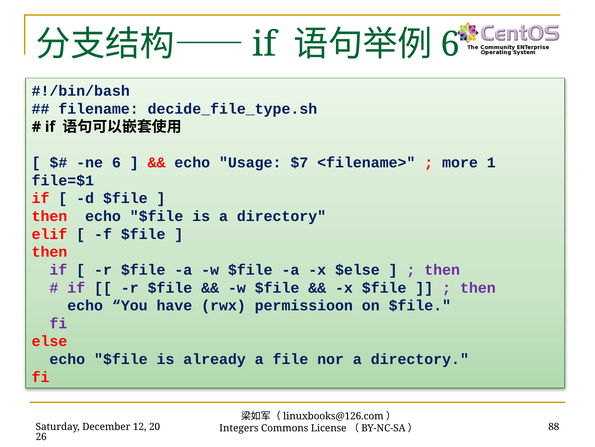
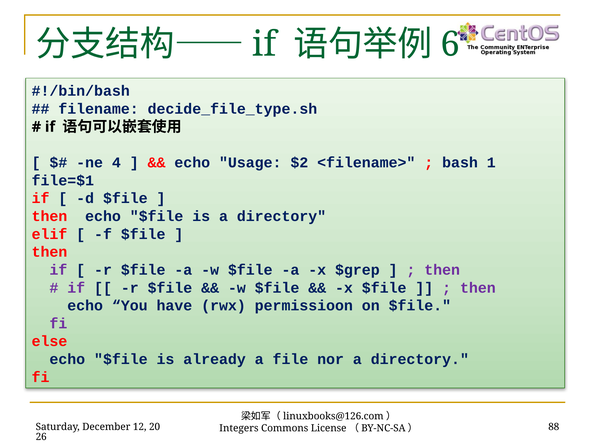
ne 6: 6 -> 4 (116, 162)
$7: $7 -> $2 (299, 162)
more: more -> bash (460, 162)
$else: $else -> $grep (357, 269)
